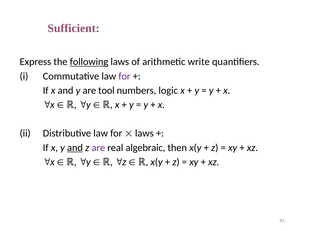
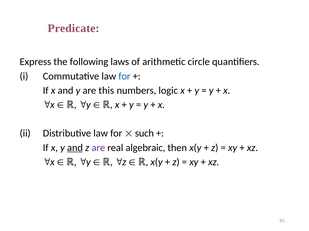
Sufficient: Sufficient -> Predicate (73, 28)
following underline: present -> none (89, 62)
write: write -> circle (199, 62)
for colour: purple -> blue (124, 76)
tool: tool -> this (106, 91)
laws: laws -> such (144, 134)
